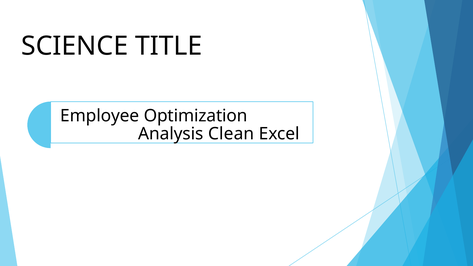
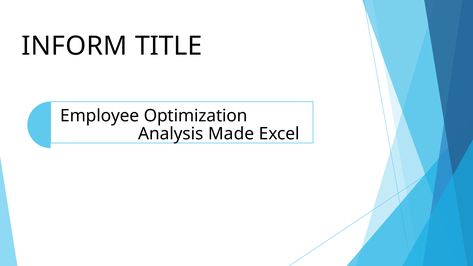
SCIENCE: SCIENCE -> INFORM (74, 46)
Clean: Clean -> Made (231, 134)
